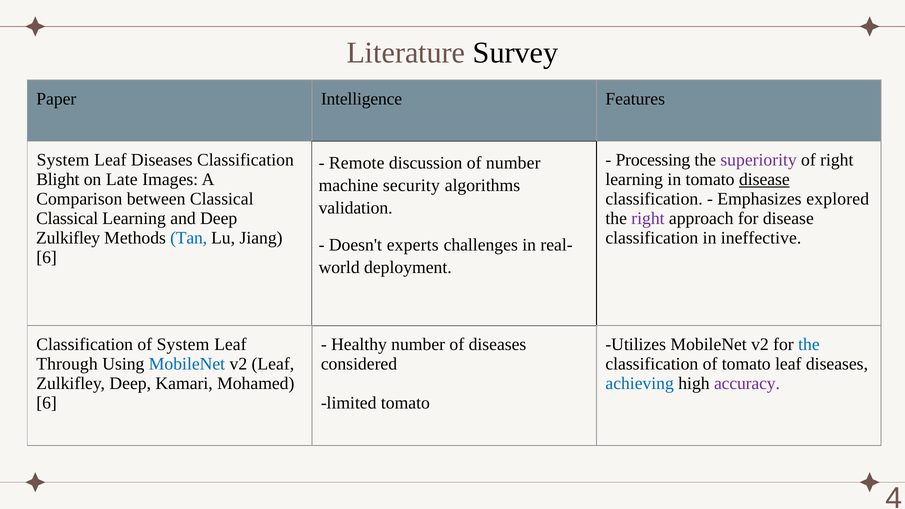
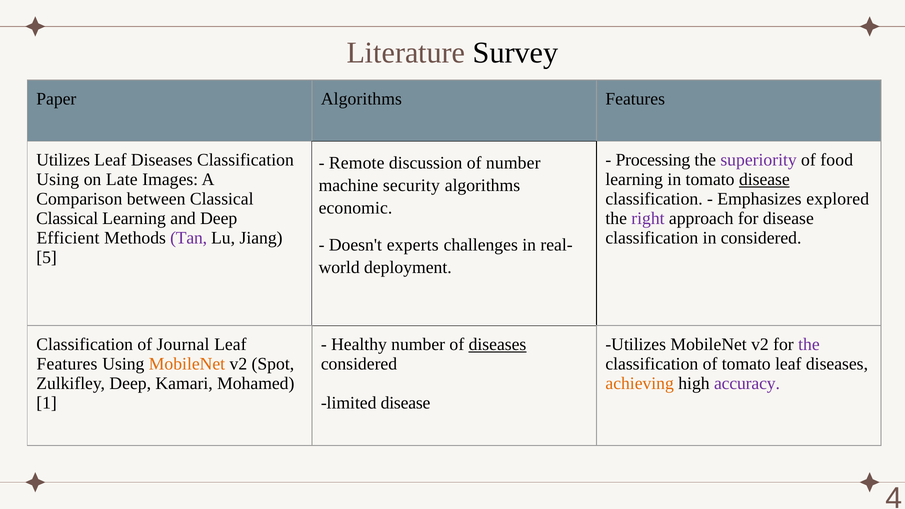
Paper Intelligence: Intelligence -> Algorithms (361, 99)
System: System -> Utilizes (63, 160)
of right: right -> food (837, 160)
Blight: Blight -> Using (58, 180)
validation: validation -> economic (355, 208)
Zulkifley: Zulkifley -> Efficient (68, 238)
Tan colour: blue -> purple (189, 238)
in ineffective: ineffective -> considered (761, 238)
6: 6 -> 5 (47, 257)
of System: System -> Journal (183, 345)
diseases underline: none -> present (497, 345)
the colour: blue -> purple (809, 345)
Through: Through -> Features (67, 364)
MobileNet colour: blue -> orange (187, 364)
v2 Leaf: Leaf -> Spot (273, 364)
achieving colour: blue -> orange (640, 383)
6: 6 -> 1 (47, 403)
limited tomato: tomato -> disease (406, 403)
